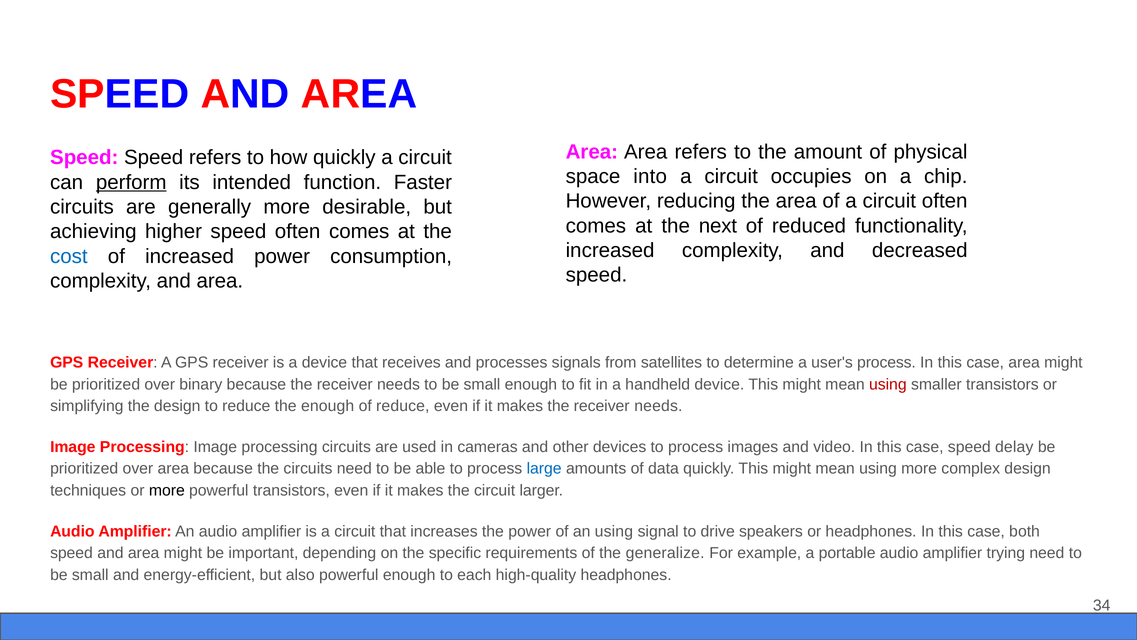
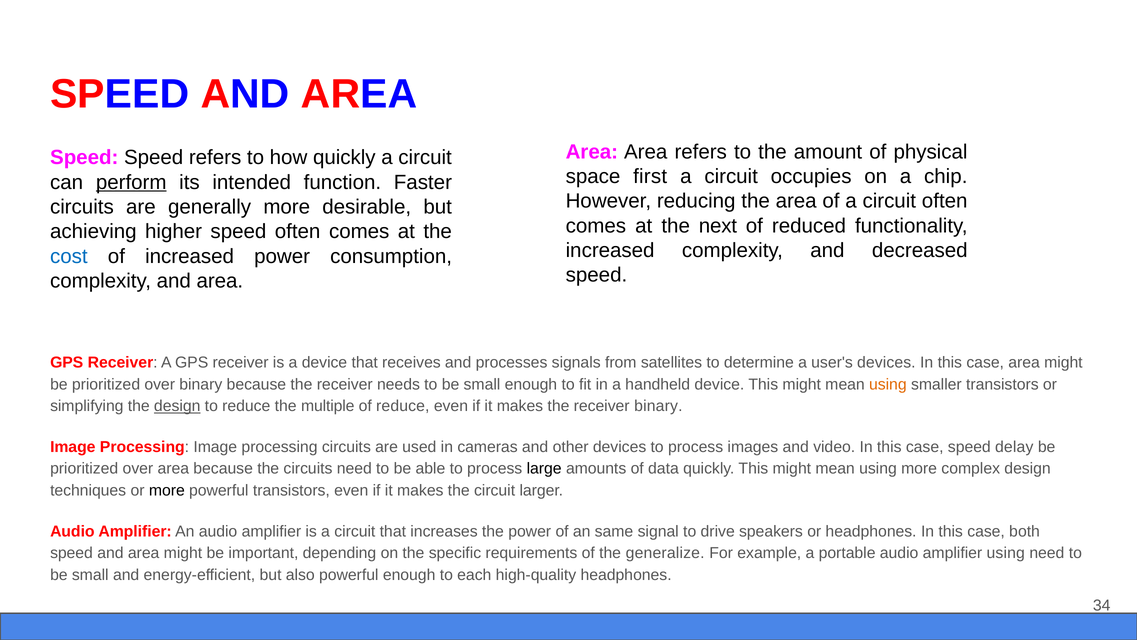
into: into -> first (650, 176)
user's process: process -> devices (886, 362)
using colour: red -> orange (888, 384)
design underline: none -> present (177, 406)
the enough: enough -> multiple (328, 406)
makes the receiver needs: needs -> binary (658, 406)
large colour: blue -> black (544, 468)
an using: using -> same (614, 531)
amplifier trying: trying -> using (1006, 553)
